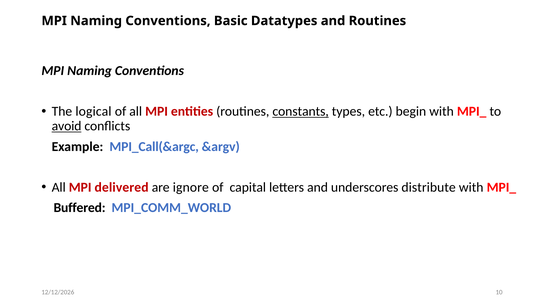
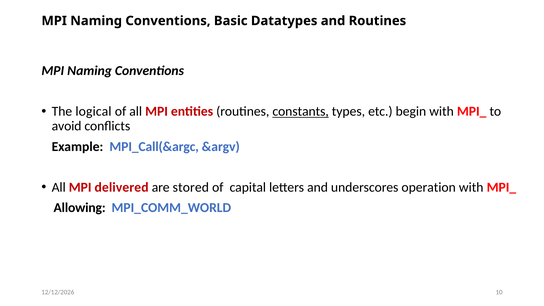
avoid underline: present -> none (67, 126)
ignore: ignore -> stored (191, 187)
distribute: distribute -> operation (429, 187)
Buffered: Buffered -> Allowing (80, 208)
